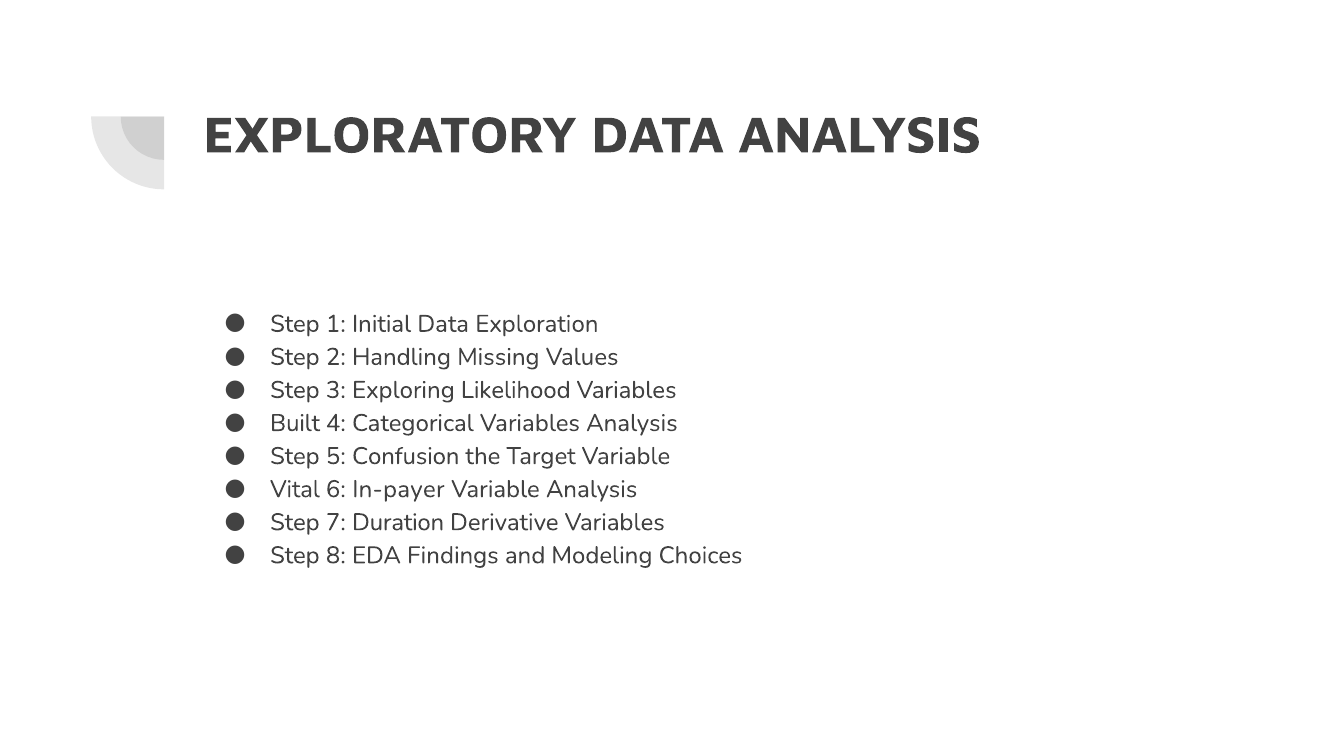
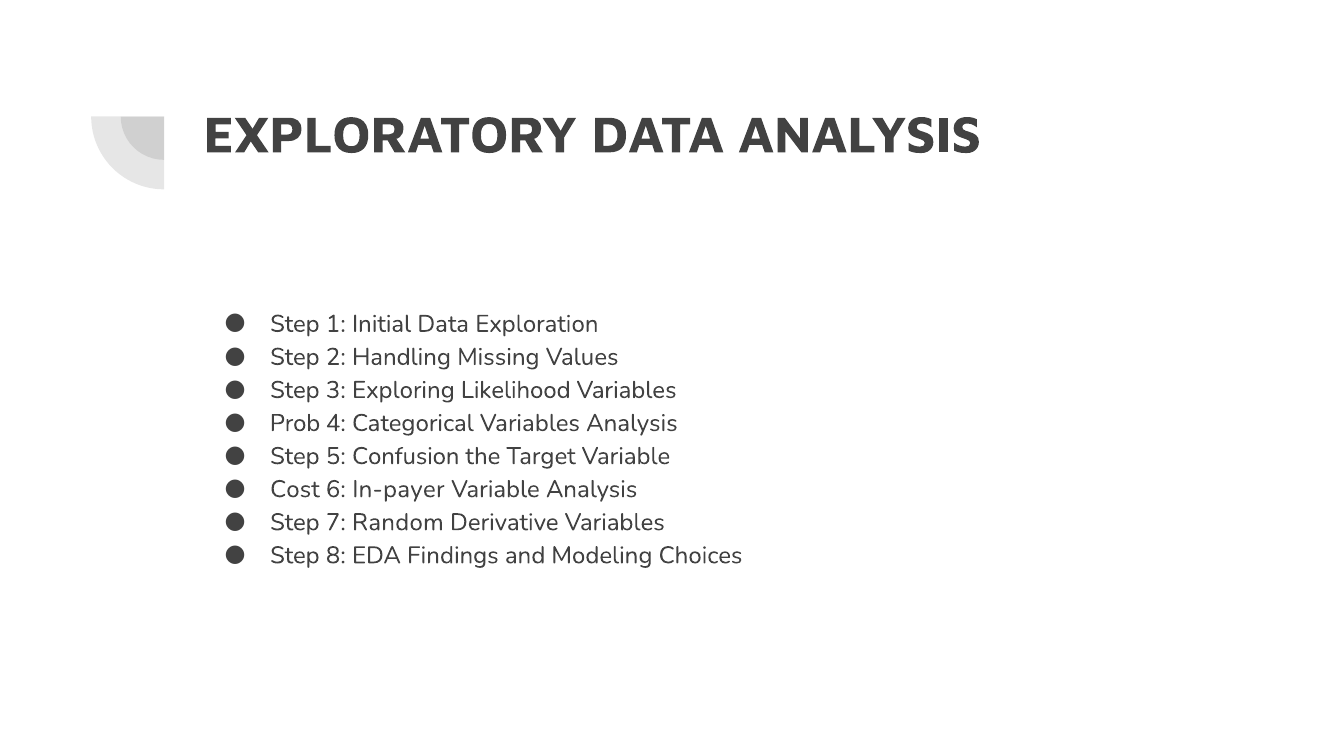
Built: Built -> Prob (295, 423)
Vital: Vital -> Cost (295, 489)
Duration: Duration -> Random (398, 522)
